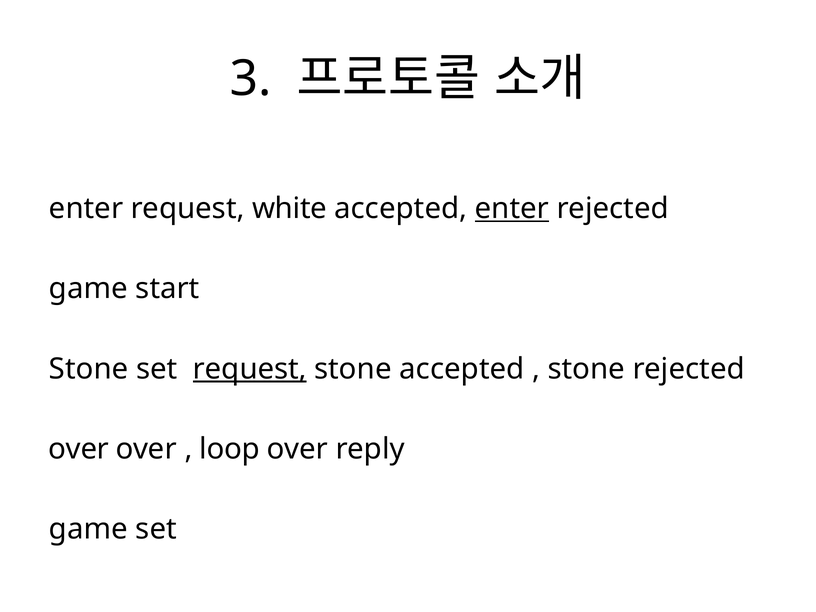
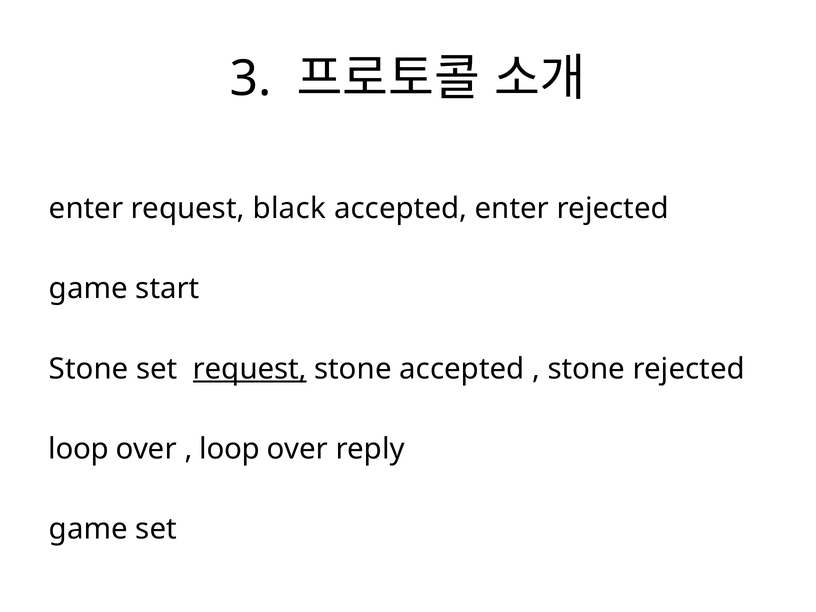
white: white -> black (289, 208)
enter underline: present -> none (512, 208)
over: over -> loop (79, 449)
